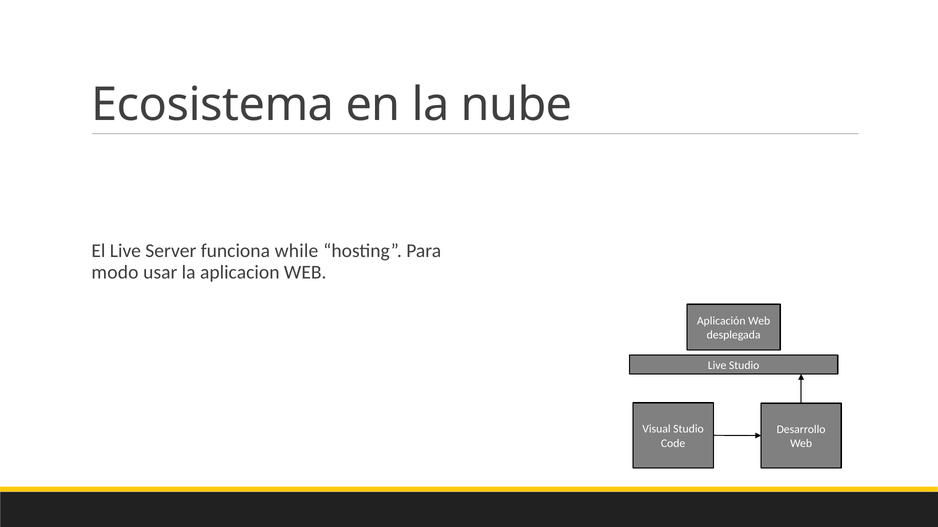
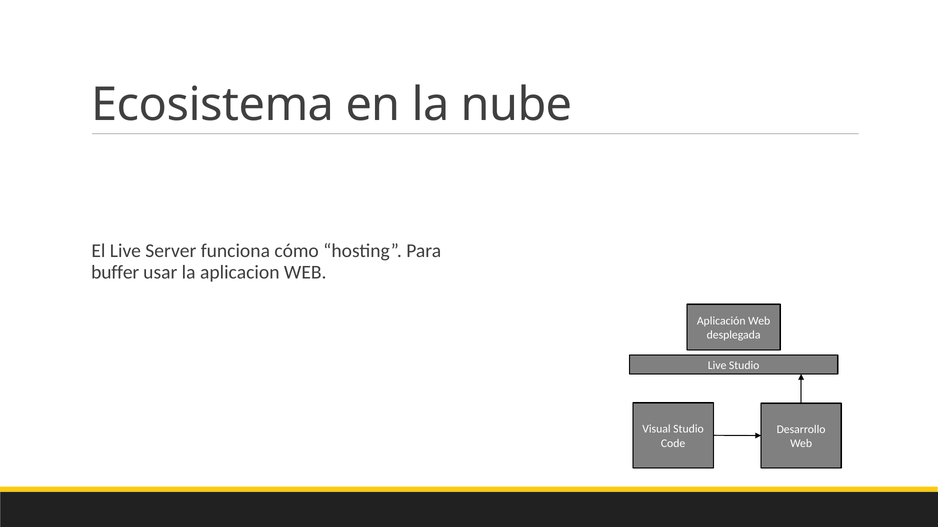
while: while -> cómo (297, 251)
modo: modo -> buffer (115, 272)
